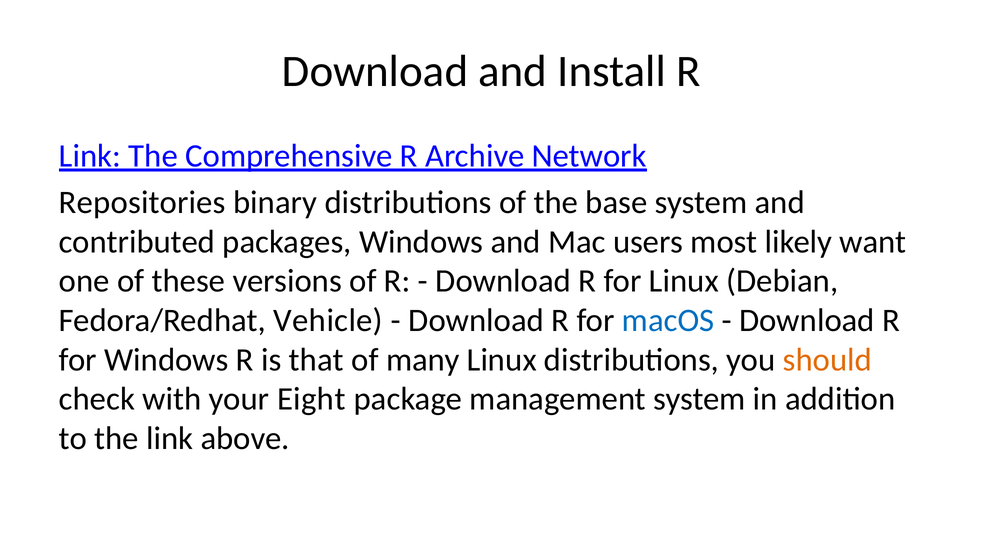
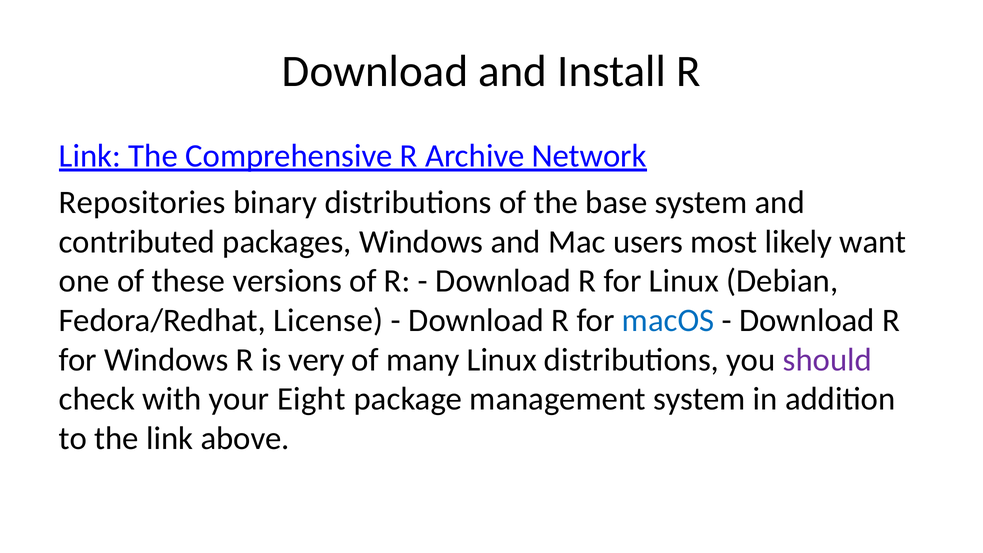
Vehicle: Vehicle -> License (328, 320)
that: that -> very (317, 360)
should colour: orange -> purple (827, 360)
